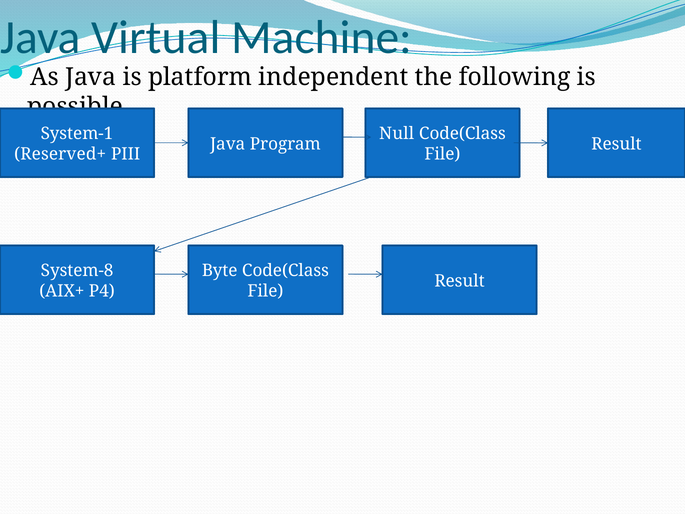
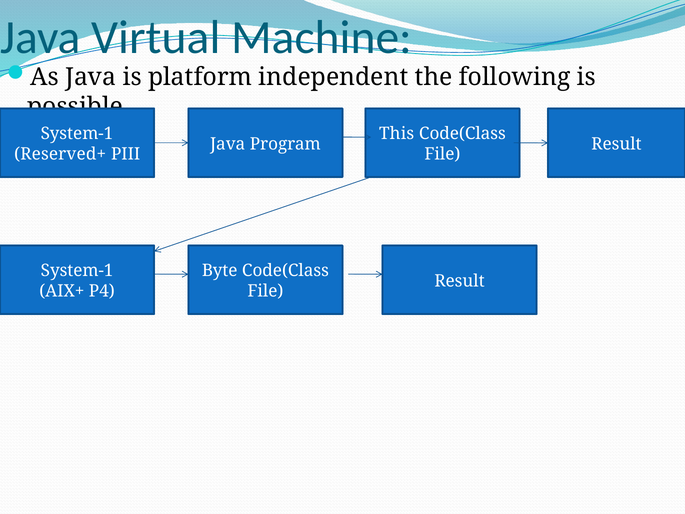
Null: Null -> This (397, 134)
System-8: System-8 -> System-1 (77, 271)
